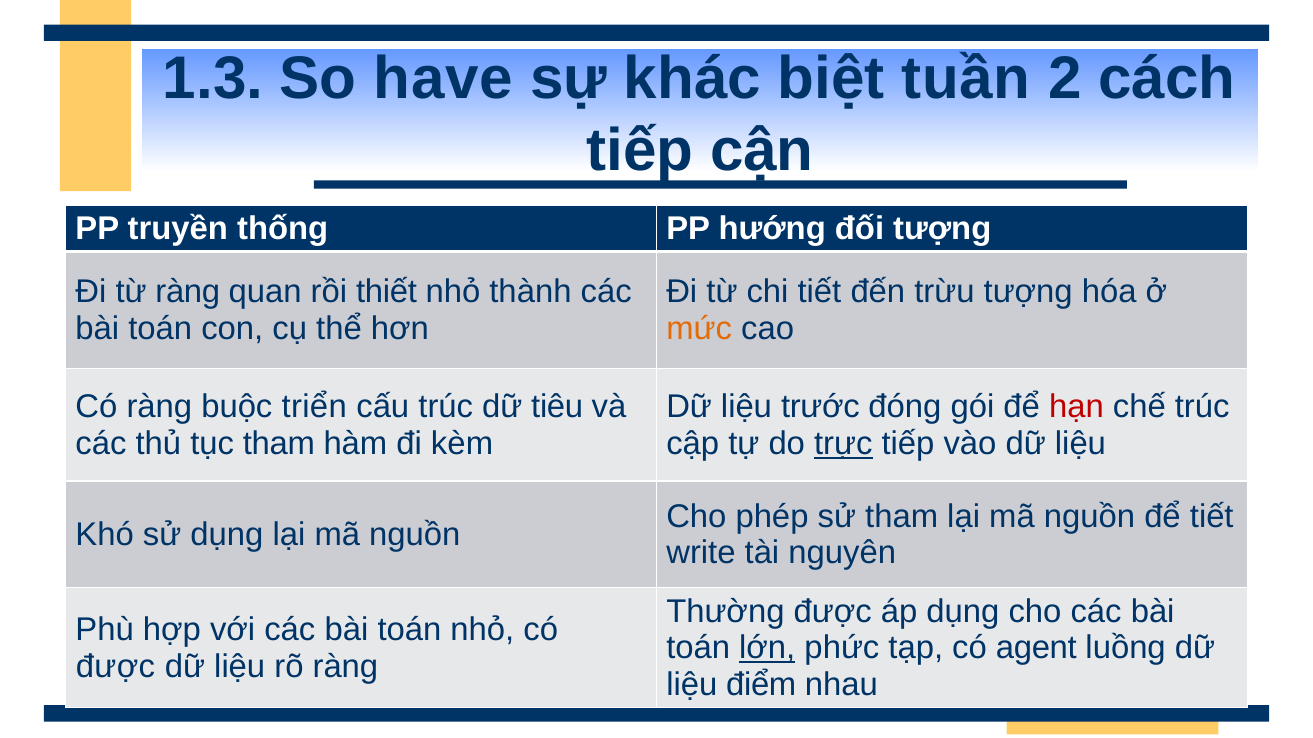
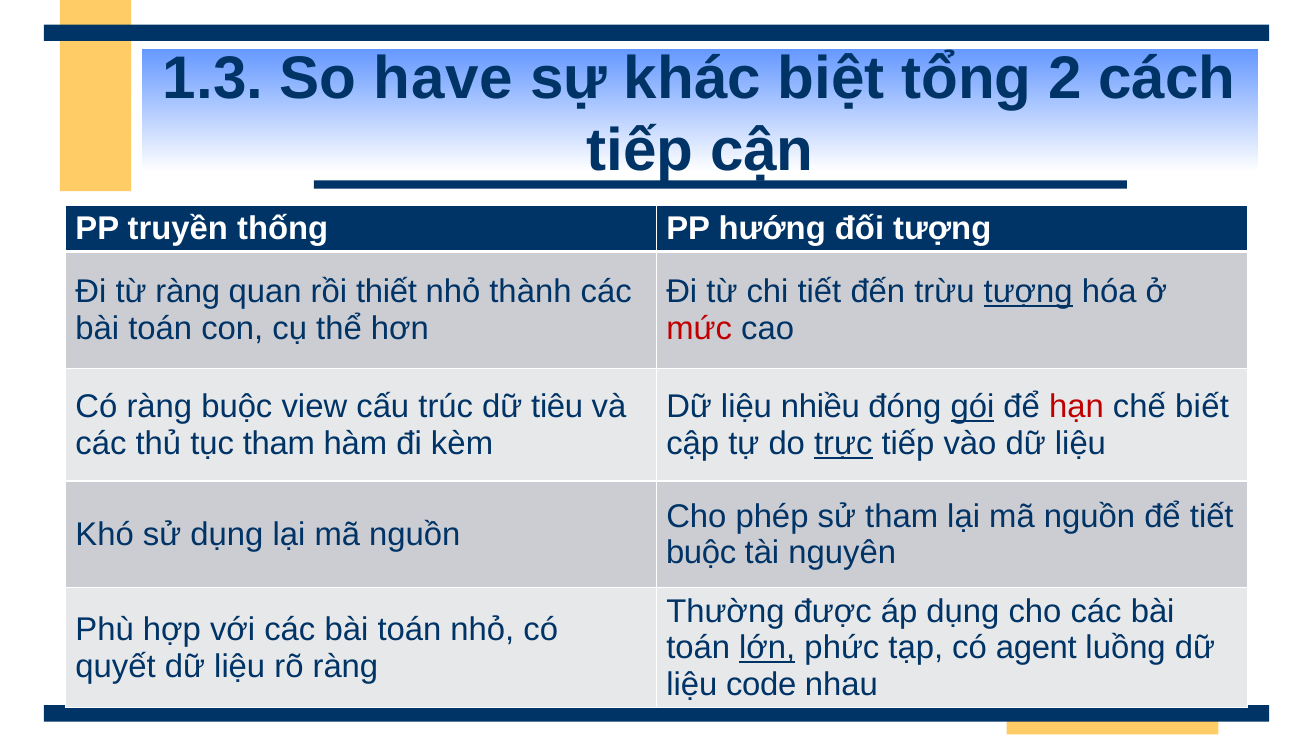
tuần: tuần -> tổng (966, 79)
tượng underline: none -> present (1028, 292)
mức colour: orange -> red (699, 329)
triển: triển -> view (314, 407)
trước: trước -> nhiều (820, 407)
gói underline: none -> present (972, 407)
chế trúc: trúc -> biết (1202, 407)
write: write -> buộc (701, 554)
được: được -> quyết (116, 667)
điểm: điểm -> code (761, 685)
